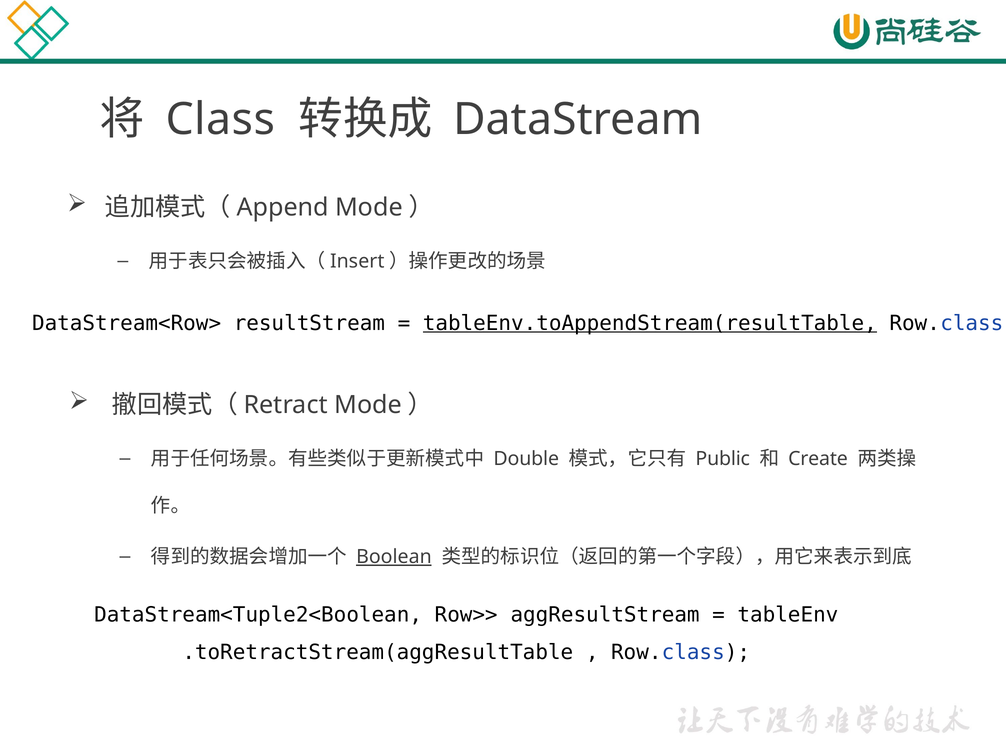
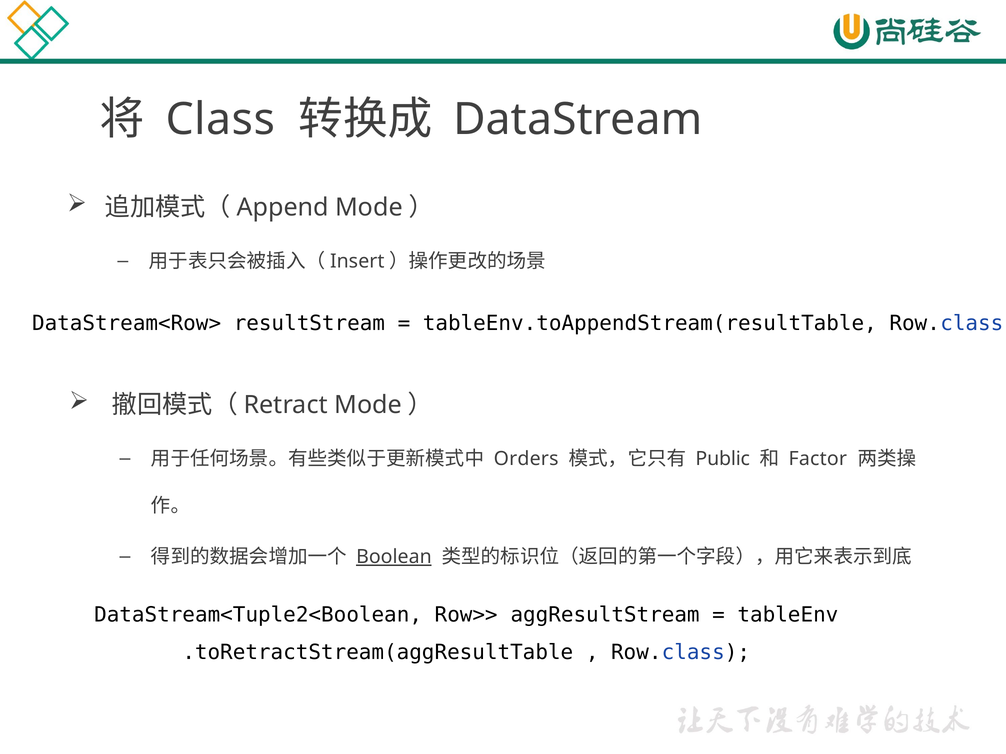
tableEnv.toAppendStream(resultTable underline: present -> none (650, 323)
Double: Double -> Orders (526, 459)
Create: Create -> Factor (818, 459)
